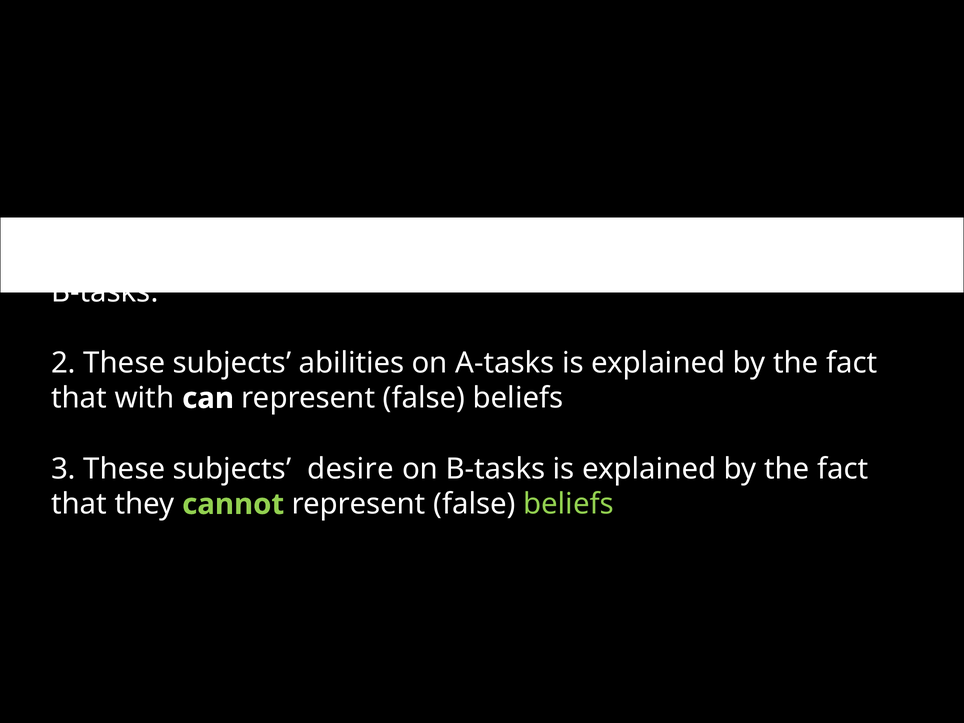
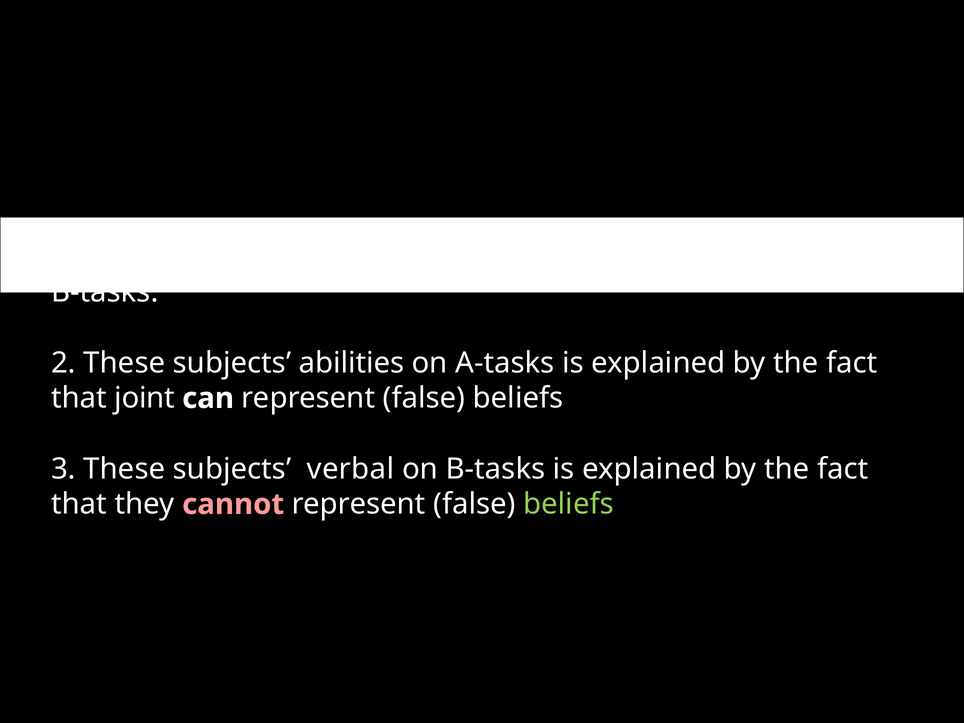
with: with -> joint (145, 398)
desire: desire -> verbal (350, 469)
cannot colour: light green -> pink (233, 504)
